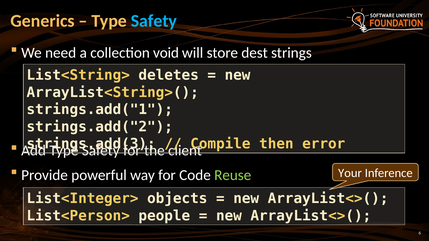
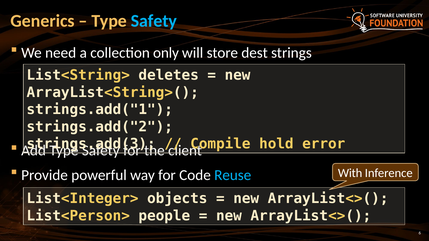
void: void -> only (166, 53)
then: then -> hold (276, 144)
Reuse colour: light green -> light blue (233, 175)
Your: Your -> With (350, 173)
